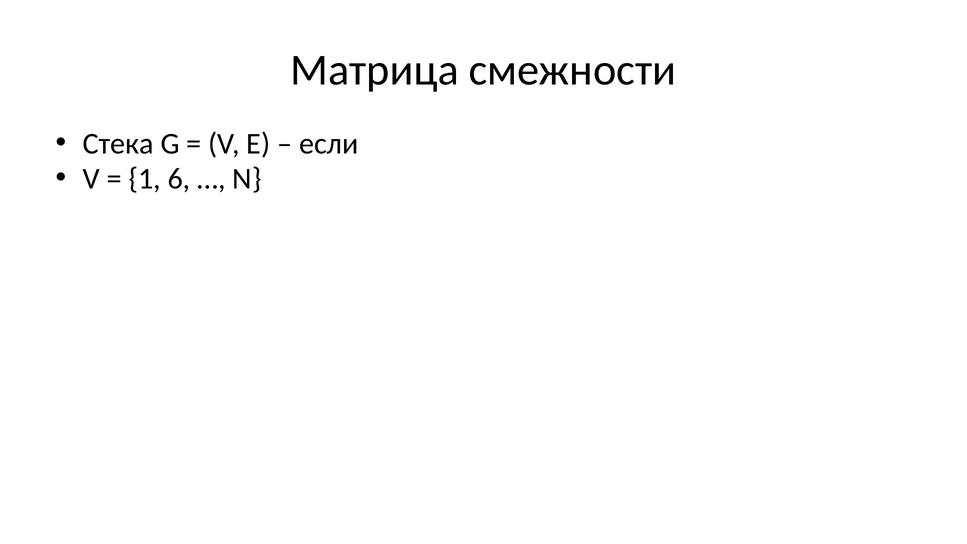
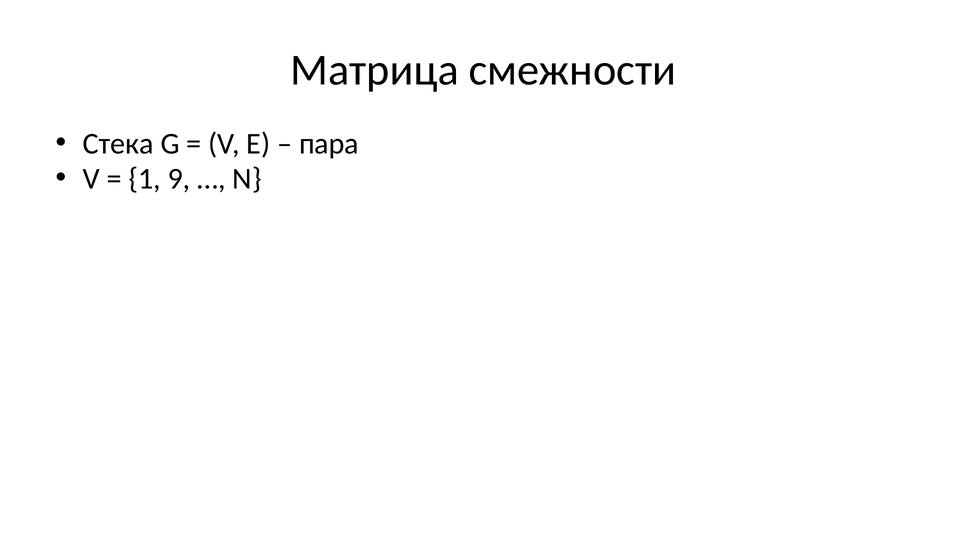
если: если -> пара (329, 144)
6: 6 -> 9 (179, 179)
